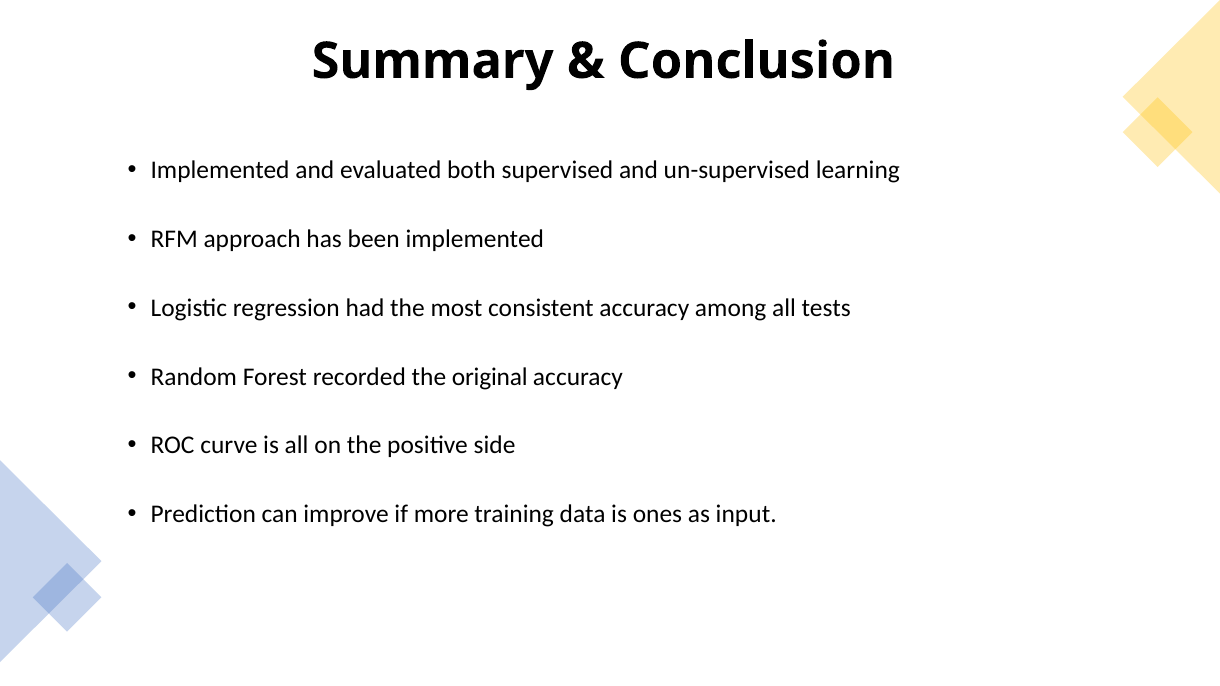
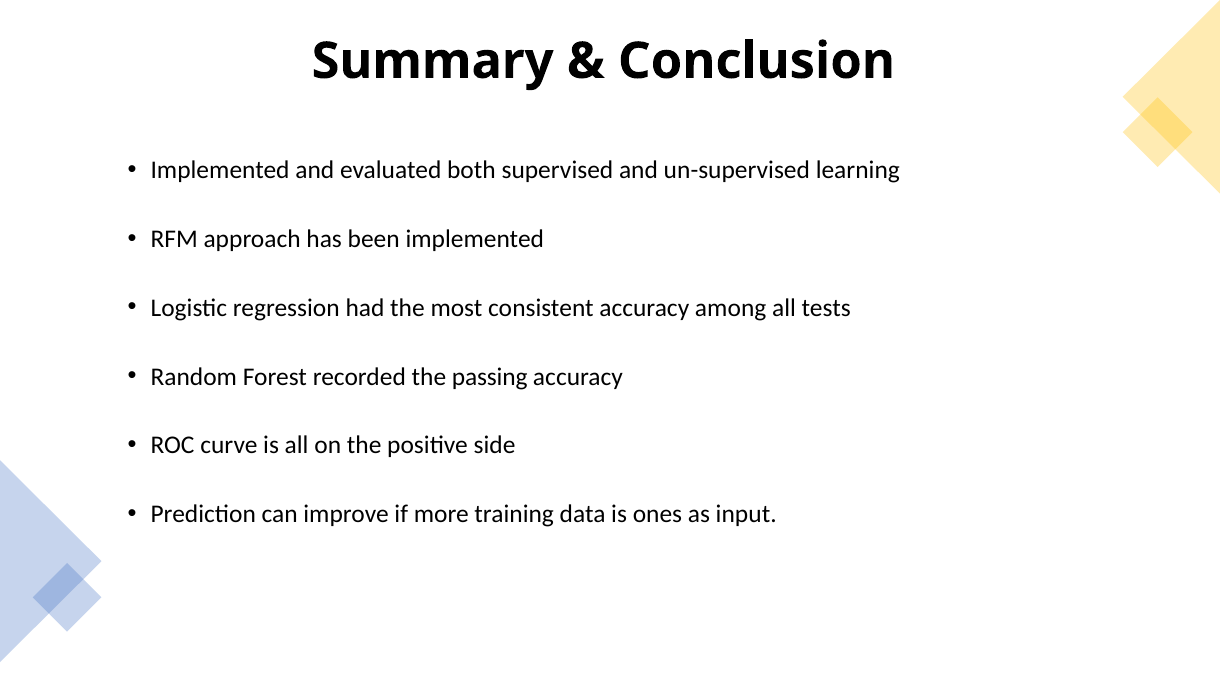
original: original -> passing (490, 377)
